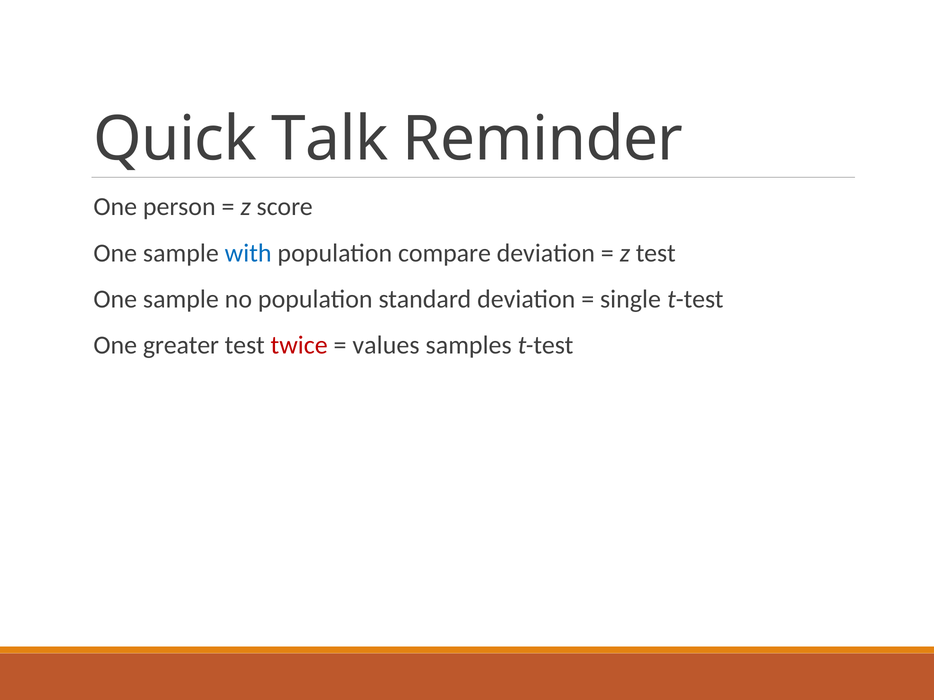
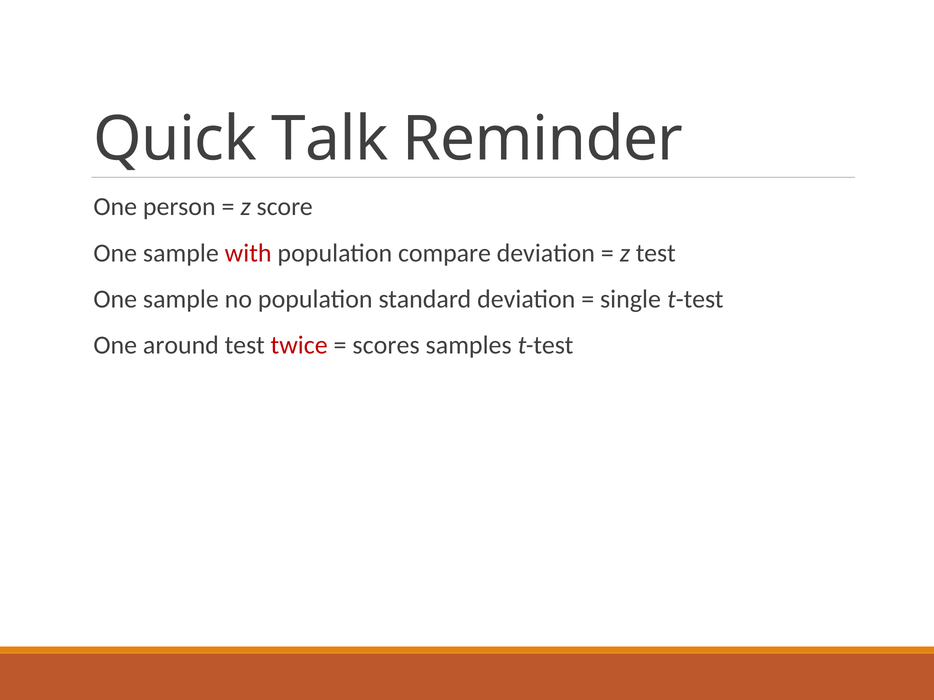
with colour: blue -> red (248, 253)
greater: greater -> around (181, 346)
values: values -> scores (386, 346)
